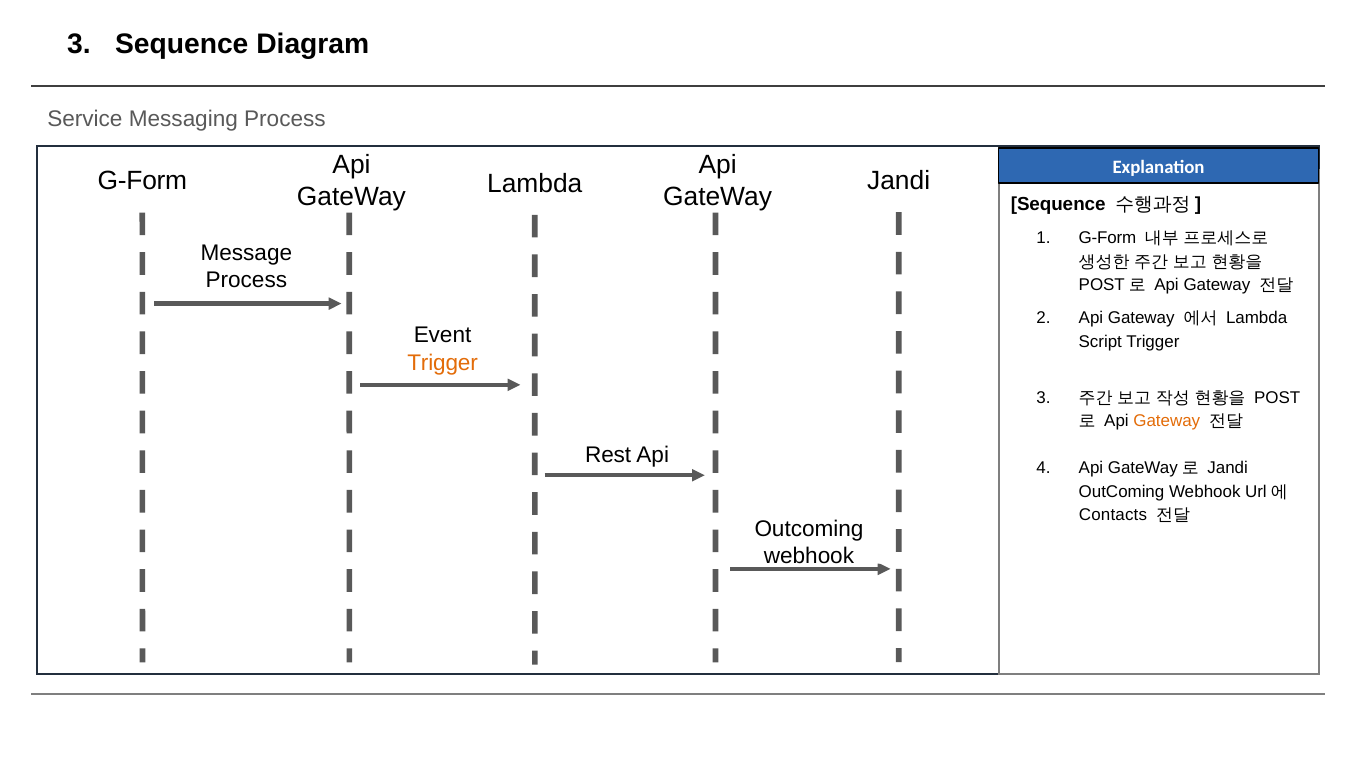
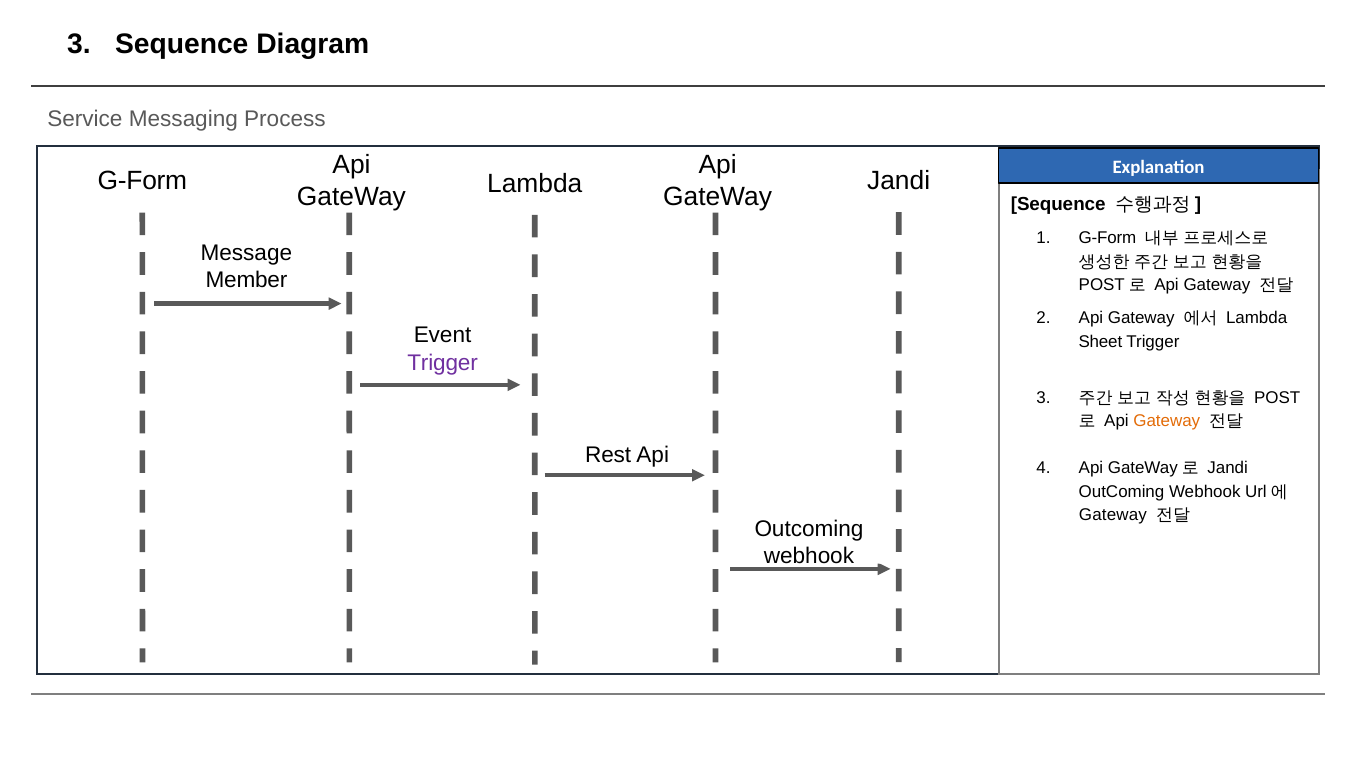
Process: Process -> Member (246, 280)
Script: Script -> Sheet (1100, 341)
Trigger colour: orange -> purple (443, 363)
Contacts: Contacts -> Gateway (1113, 515)
